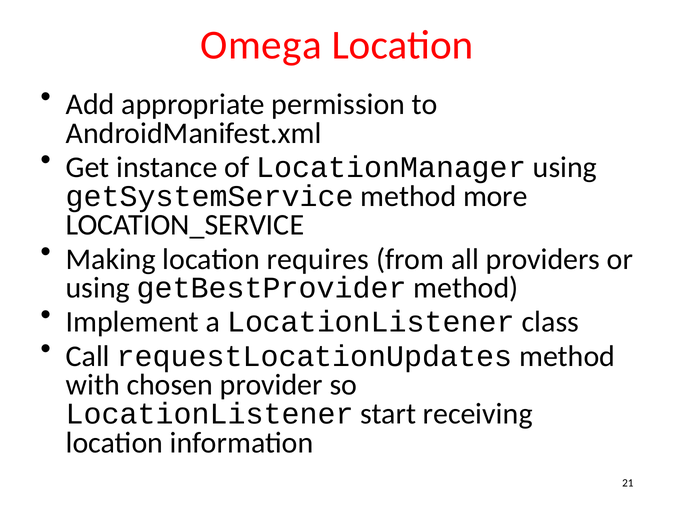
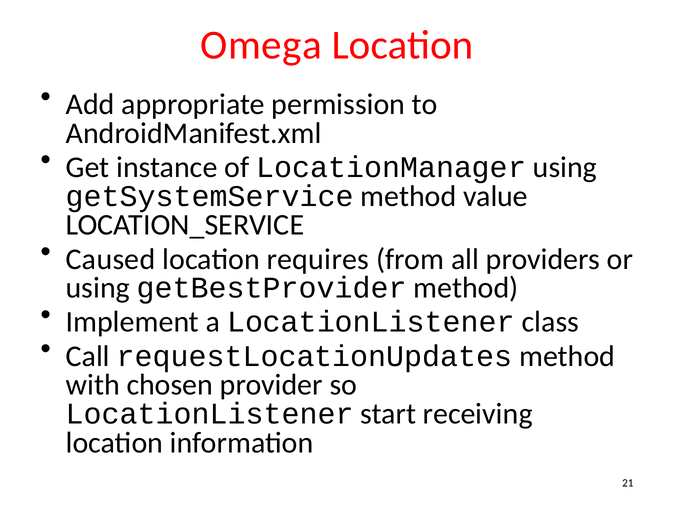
more: more -> value (495, 196)
Making: Making -> Caused (111, 259)
